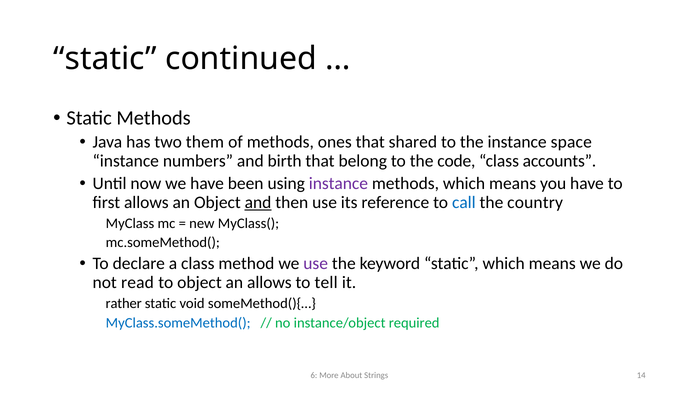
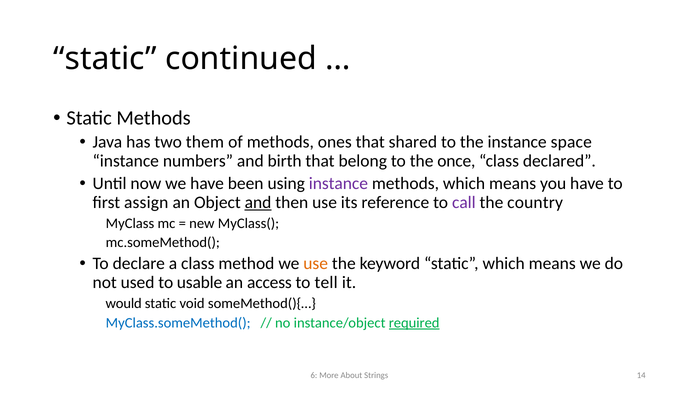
code: code -> once (456, 161)
accounts: accounts -> declared (559, 161)
first allows: allows -> assign (146, 203)
call colour: blue -> purple (464, 203)
use colour: purple -> orange (316, 264)
read: read -> used (138, 283)
to object: object -> usable (200, 283)
an allows: allows -> access (269, 283)
rather: rather -> would (124, 304)
required underline: none -> present (414, 323)
